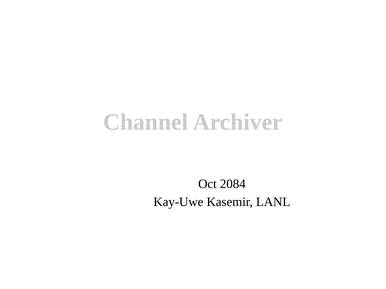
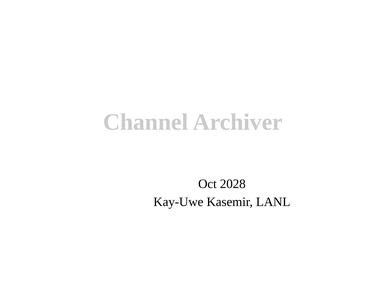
2084: 2084 -> 2028 (233, 184)
